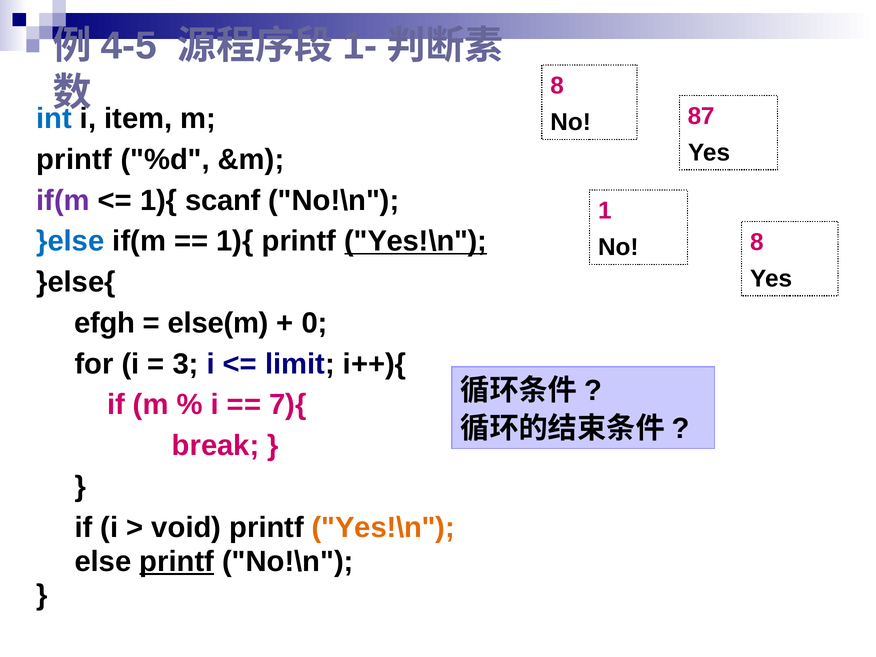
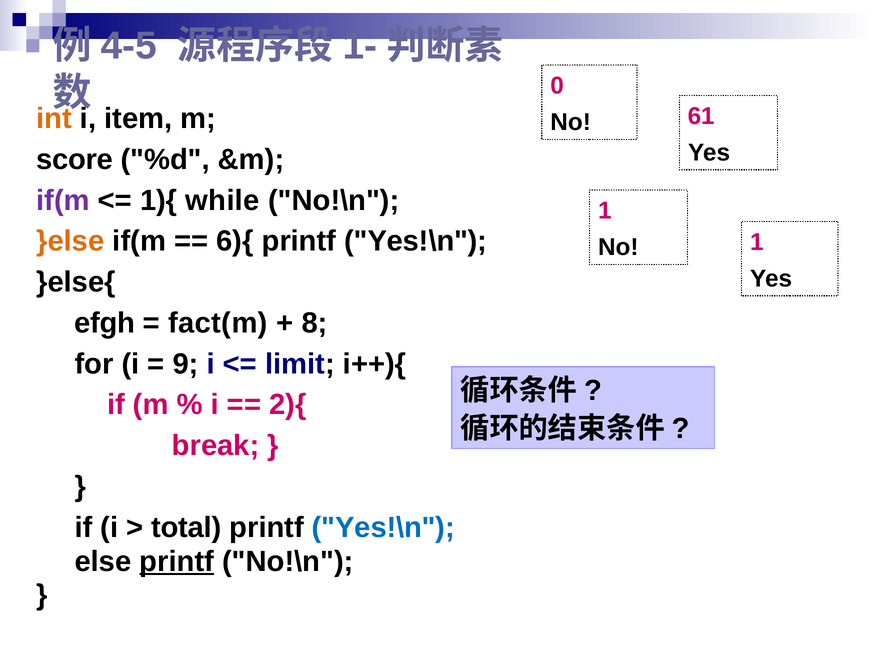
8: 8 -> 0 (557, 86)
int colour: blue -> orange (54, 119)
87: 87 -> 61 (701, 116)
printf: printf -> score (75, 160)
scanf: scanf -> while (222, 200)
}else colour: blue -> orange (70, 241)
1){: 1){ -> 6){ (235, 241)
Yes!\n underline: present -> none (416, 241)
No 8: 8 -> 1 (757, 242)
else(m: else(m -> fact(m (218, 323)
0: 0 -> 8 (315, 323)
3: 3 -> 9 (186, 364)
7){: 7){ -> 2){ (288, 405)
void: void -> total (186, 527)
Yes!\n colour: orange -> blue (383, 527)
